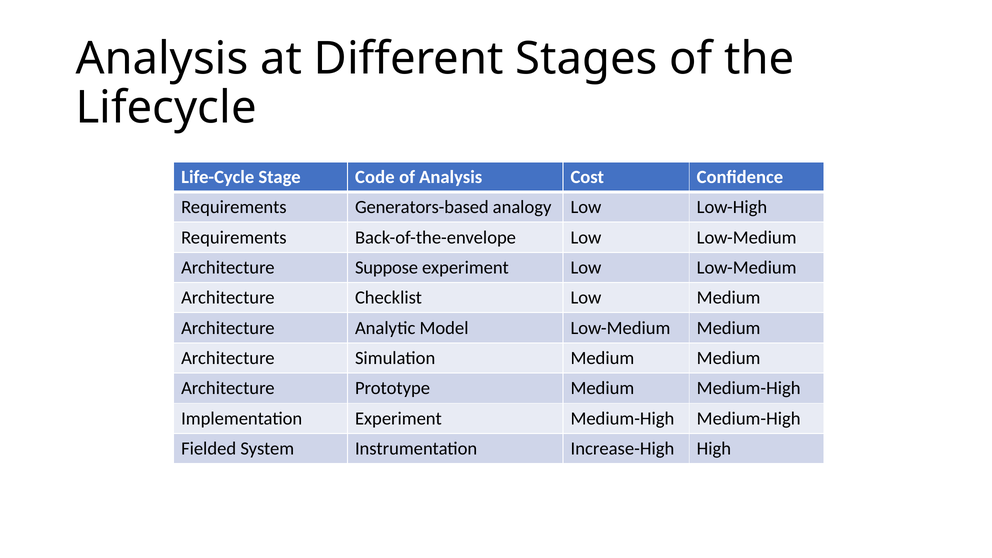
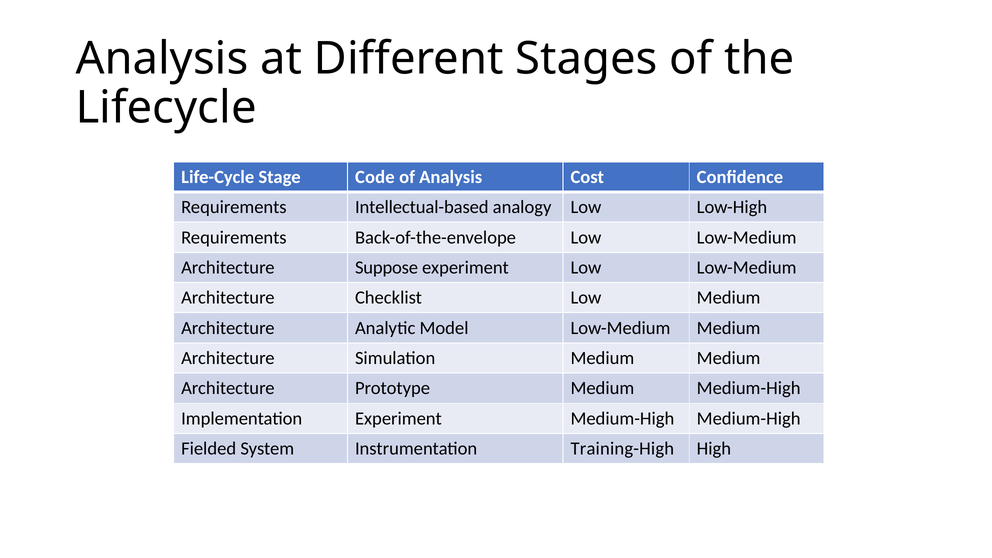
Generators-based: Generators-based -> Intellectual-based (422, 207)
Increase-High: Increase-High -> Training-High (622, 449)
